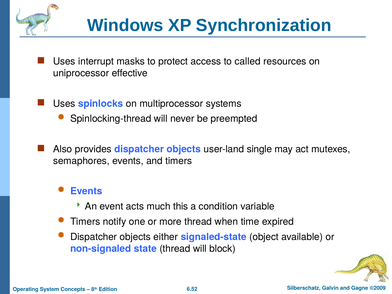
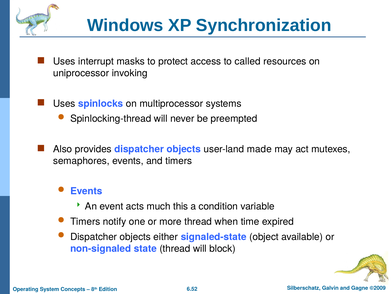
effective: effective -> invoking (130, 73)
single: single -> made (259, 149)
